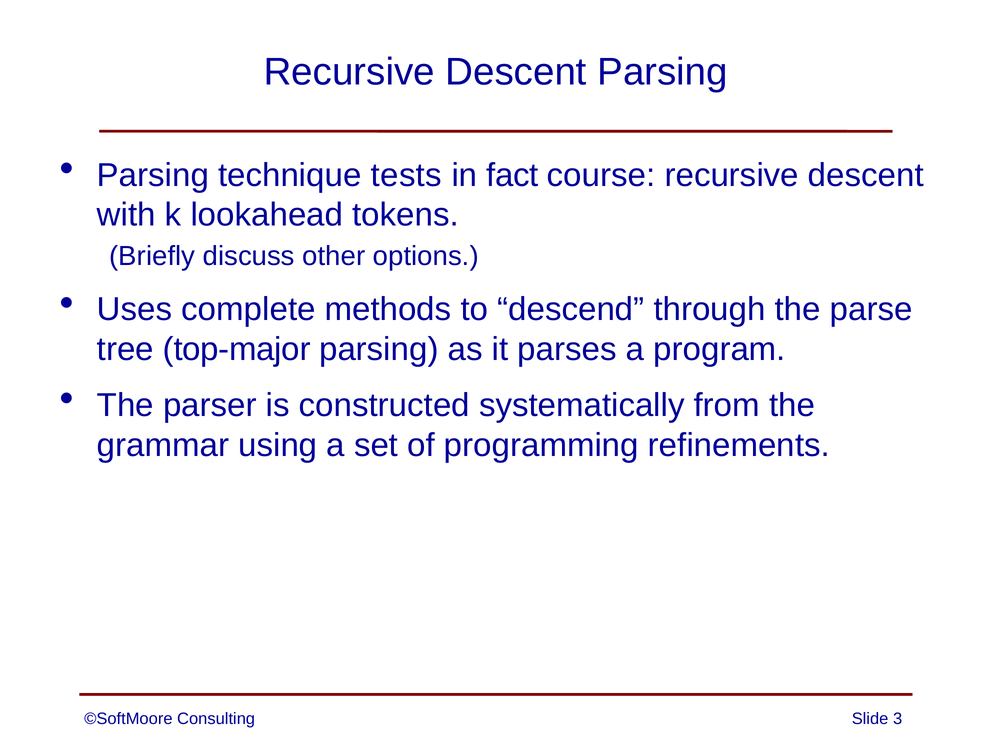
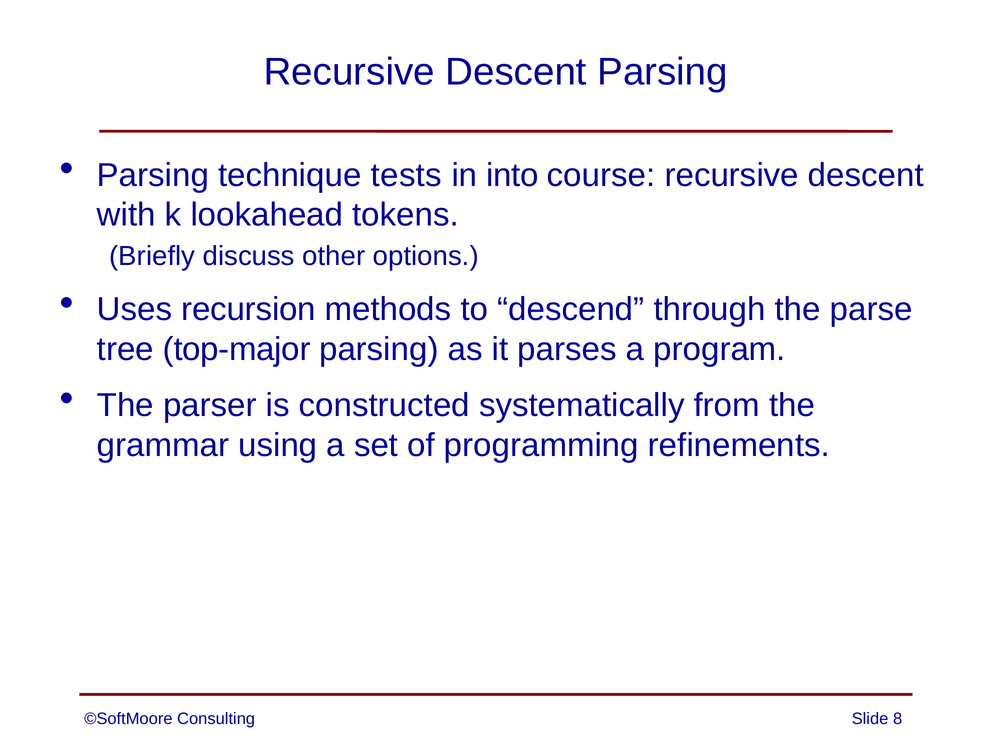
fact: fact -> into (512, 175)
complete: complete -> recursion (249, 310)
3: 3 -> 8 (898, 719)
